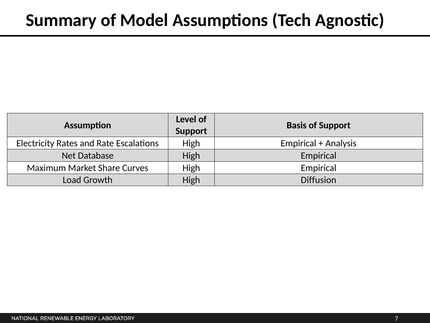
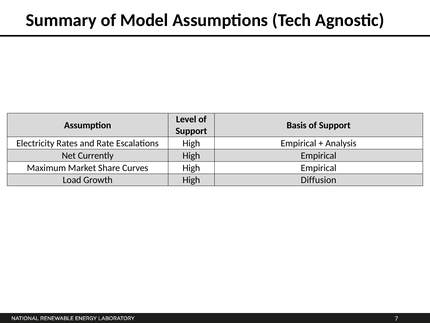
Database: Database -> Currently (96, 155)
